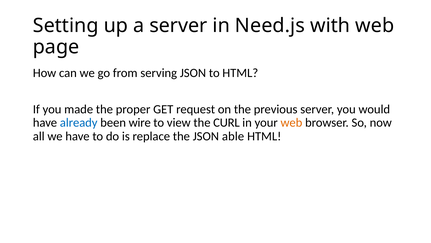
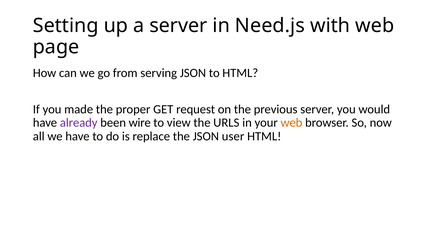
already colour: blue -> purple (79, 122)
CURL: CURL -> URLS (226, 122)
able: able -> user (233, 136)
